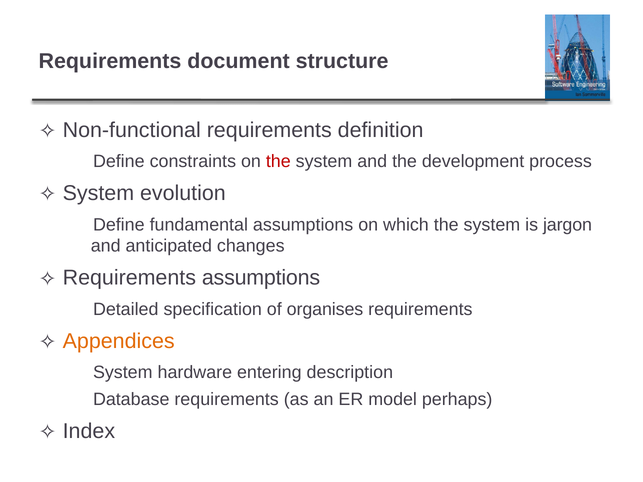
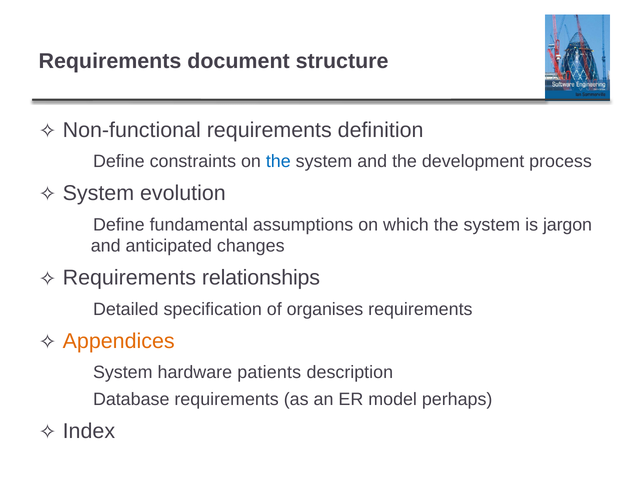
the colour: red -> blue (278, 161)
Requirements assumptions: assumptions -> relationships (261, 278)
entering: entering -> patients (269, 373)
